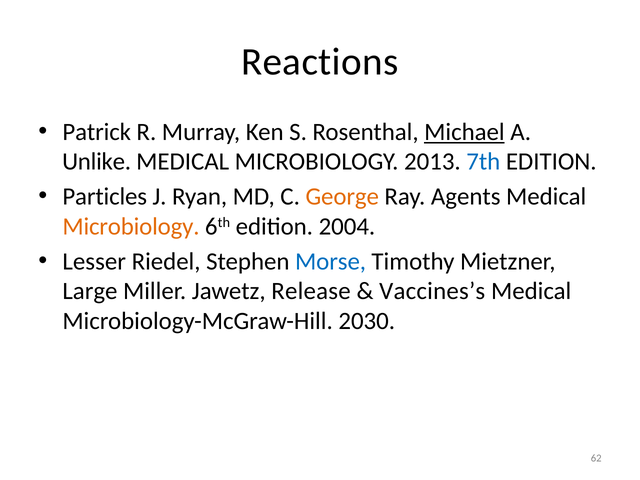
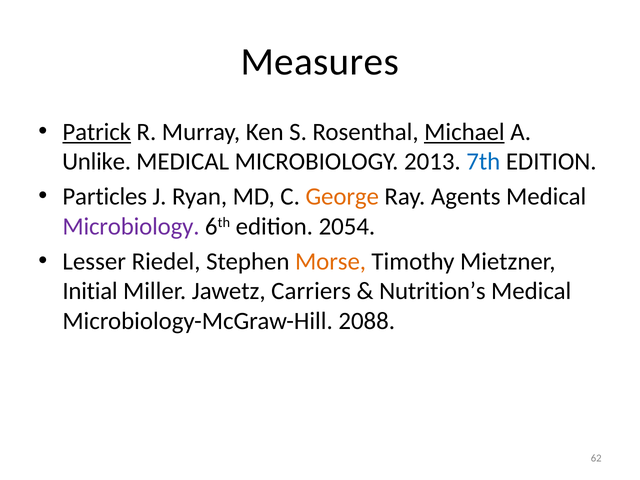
Reactions: Reactions -> Measures (320, 62)
Patrick underline: none -> present (97, 132)
Microbiology colour: orange -> purple (131, 227)
2004: 2004 -> 2054 (347, 227)
Morse colour: blue -> orange (331, 261)
Large: Large -> Initial (90, 291)
Release: Release -> Carriers (311, 291)
Vaccines’s: Vaccines’s -> Nutrition’s (432, 291)
2030: 2030 -> 2088 (367, 321)
